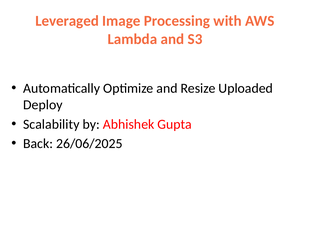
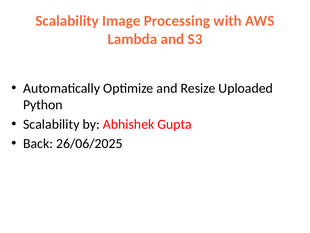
Leveraged: Leveraged -> Scalability (67, 21)
Deploy: Deploy -> Python (43, 105)
